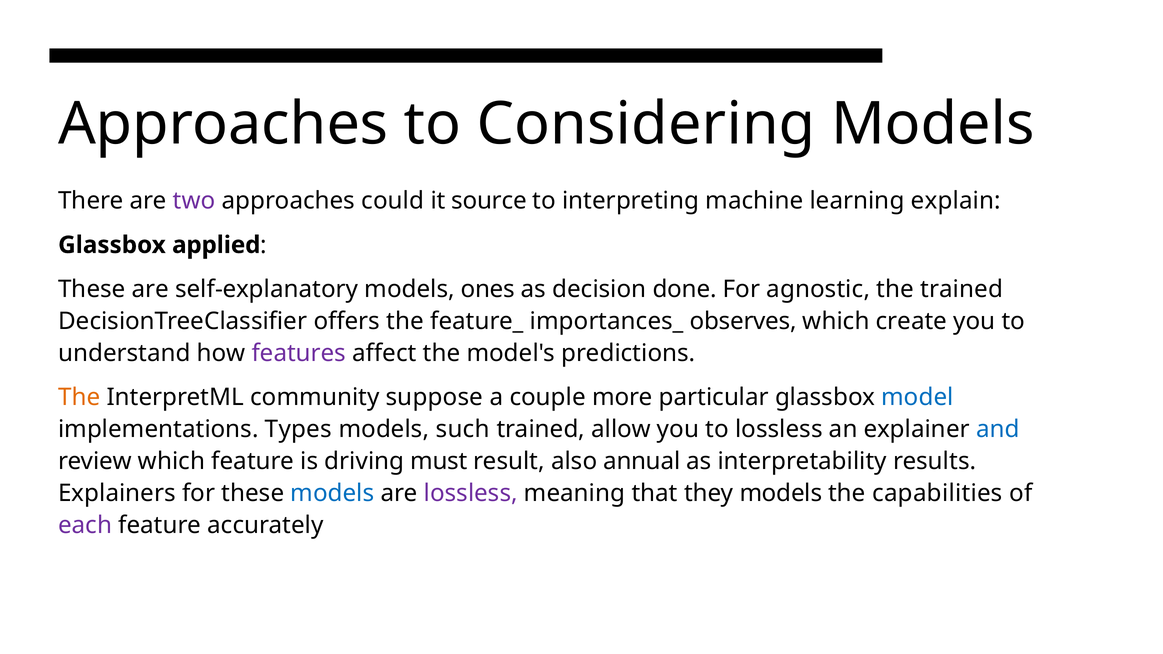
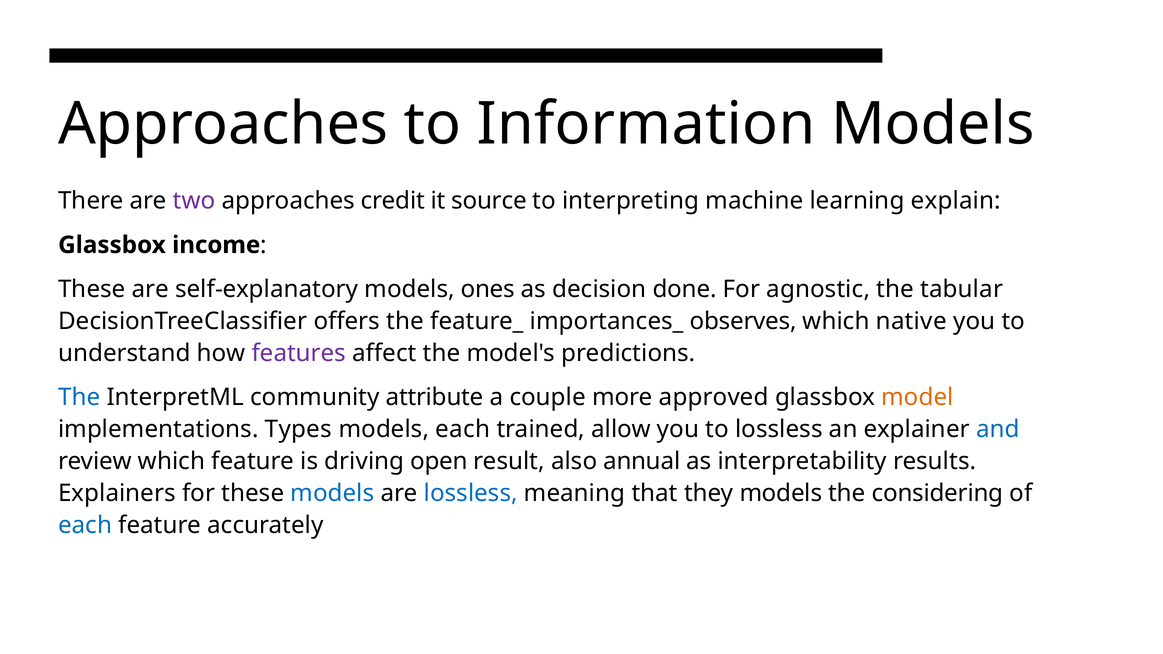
Considering: Considering -> Information (646, 124)
could: could -> credit (393, 201)
applied: applied -> income (216, 245)
the trained: trained -> tabular (962, 289)
create: create -> native (911, 321)
The colour: orange -> blue (79, 397)
suppose: suppose -> attribute (435, 397)
particular: particular -> approved (714, 397)
model colour: blue -> orange (917, 397)
models such: such -> each (463, 429)
must: must -> open (439, 461)
lossless colour: purple -> blue (471, 493)
capabilities: capabilities -> considering (938, 493)
each colour: purple -> blue (85, 525)
